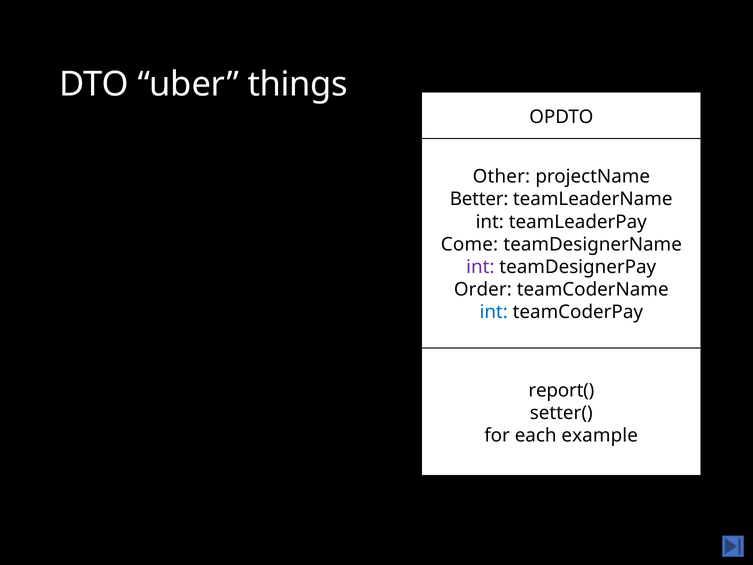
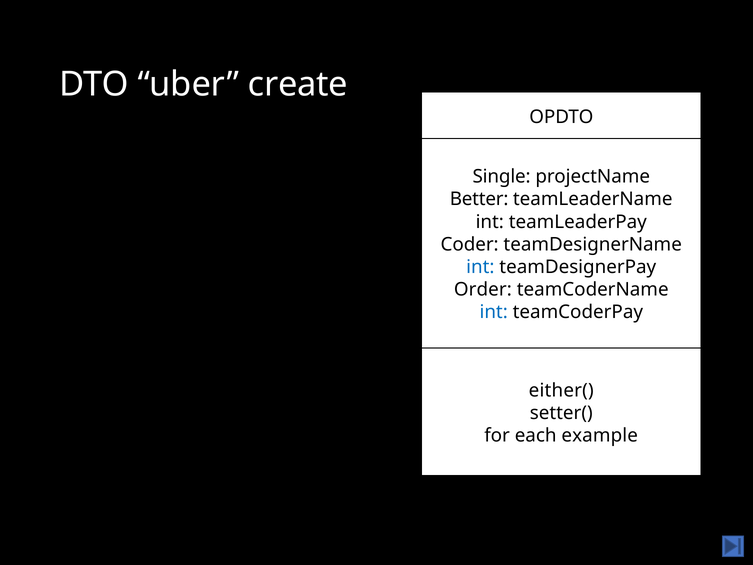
things: things -> create (298, 84)
Other: Other -> Single (502, 177)
Come: Come -> Coder (470, 244)
int colour: purple -> blue (480, 267)
report(: report( -> either( (561, 390)
